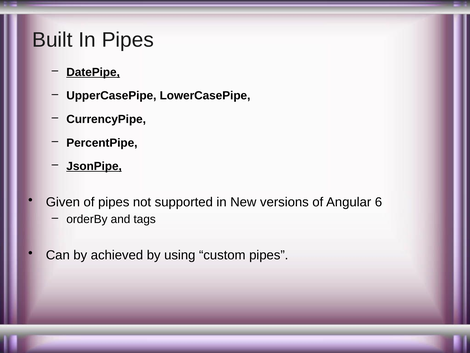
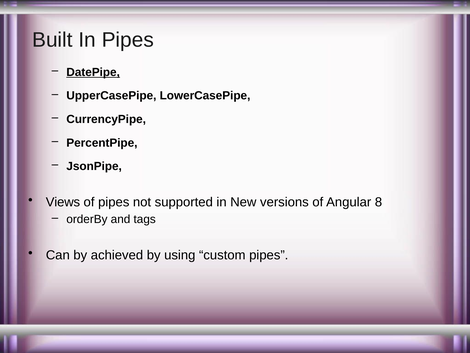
JsonPipe underline: present -> none (94, 166)
Given: Given -> Views (63, 202)
6: 6 -> 8 (379, 202)
